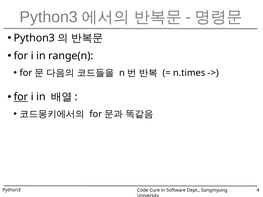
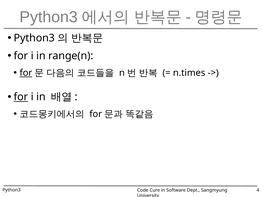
for underline: none -> present (26, 73)
